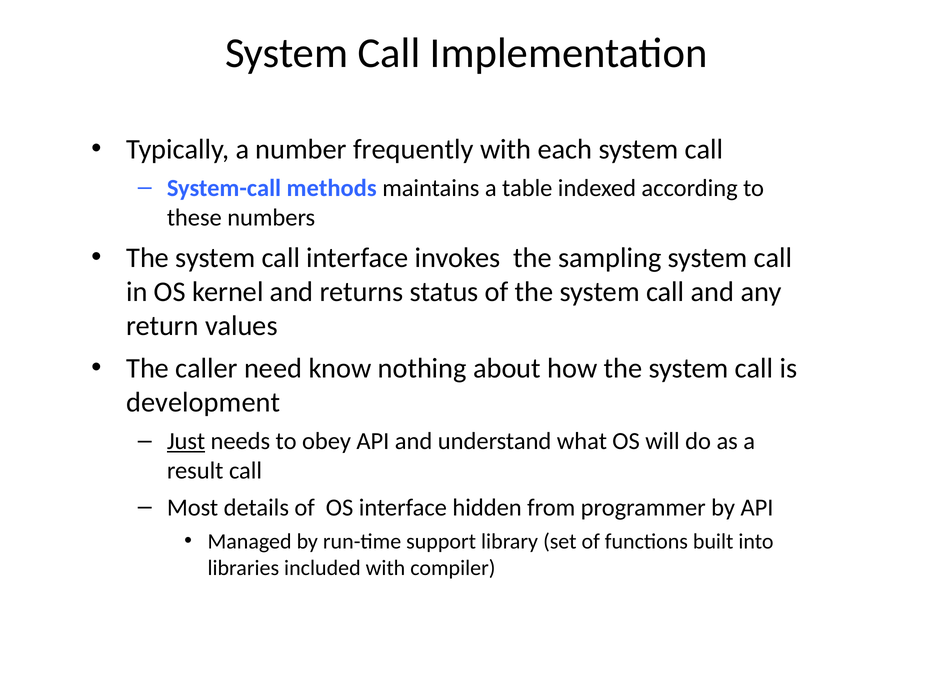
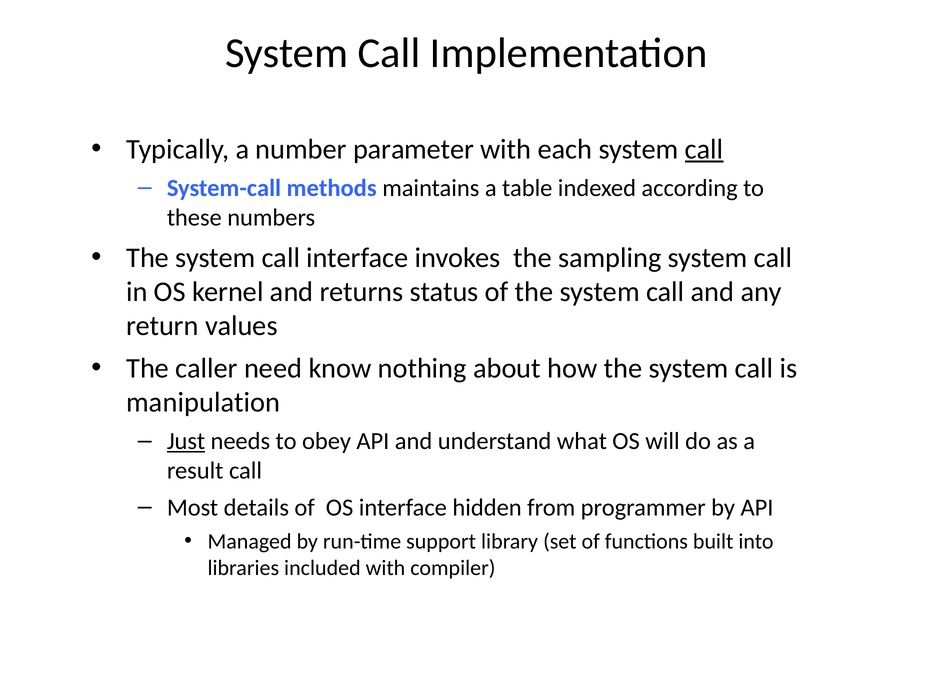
frequently: frequently -> parameter (414, 149)
call underline: none -> present (704, 149)
development: development -> manipulation (203, 402)
